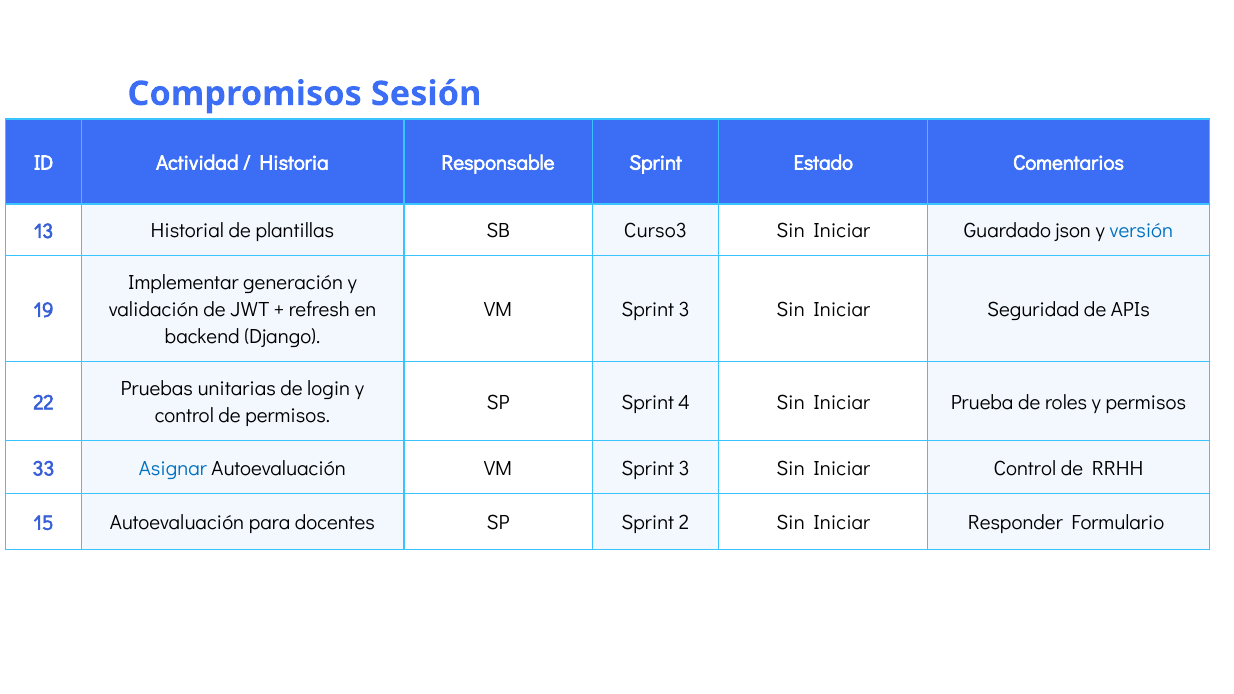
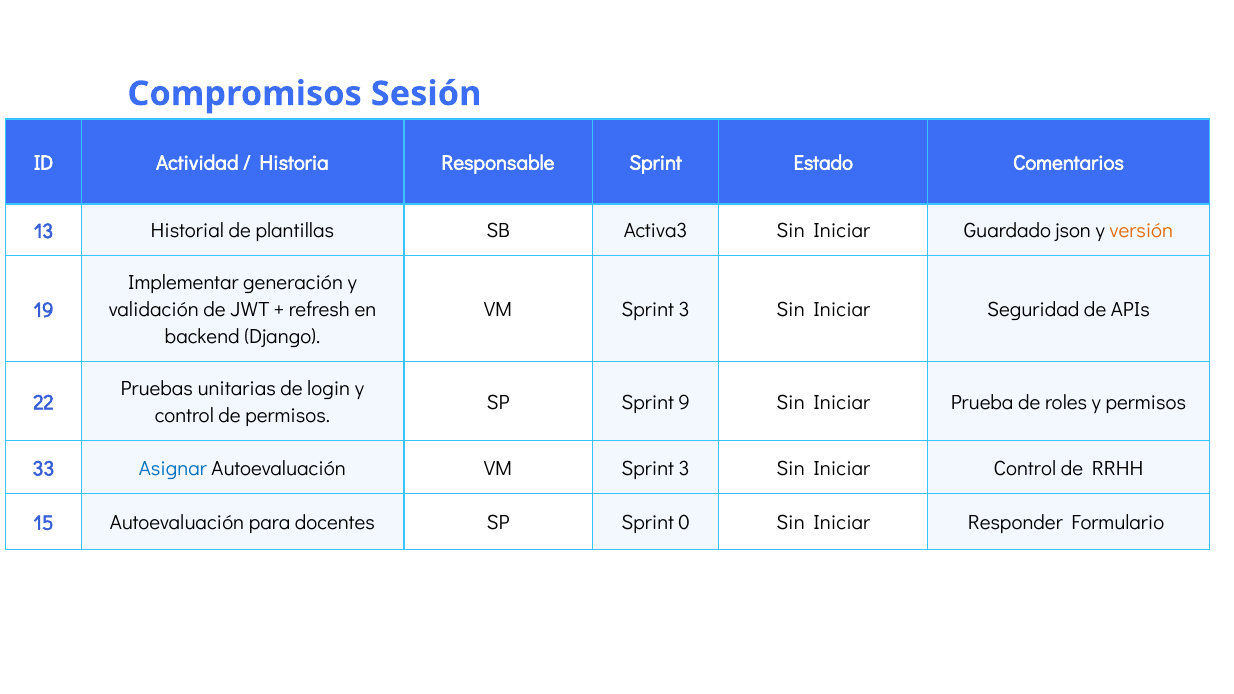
Curso3: Curso3 -> Activa3 (656, 231)
versión colour: blue -> orange (1141, 231)
4: 4 -> 9 (684, 403)
2: 2 -> 0 (684, 523)
